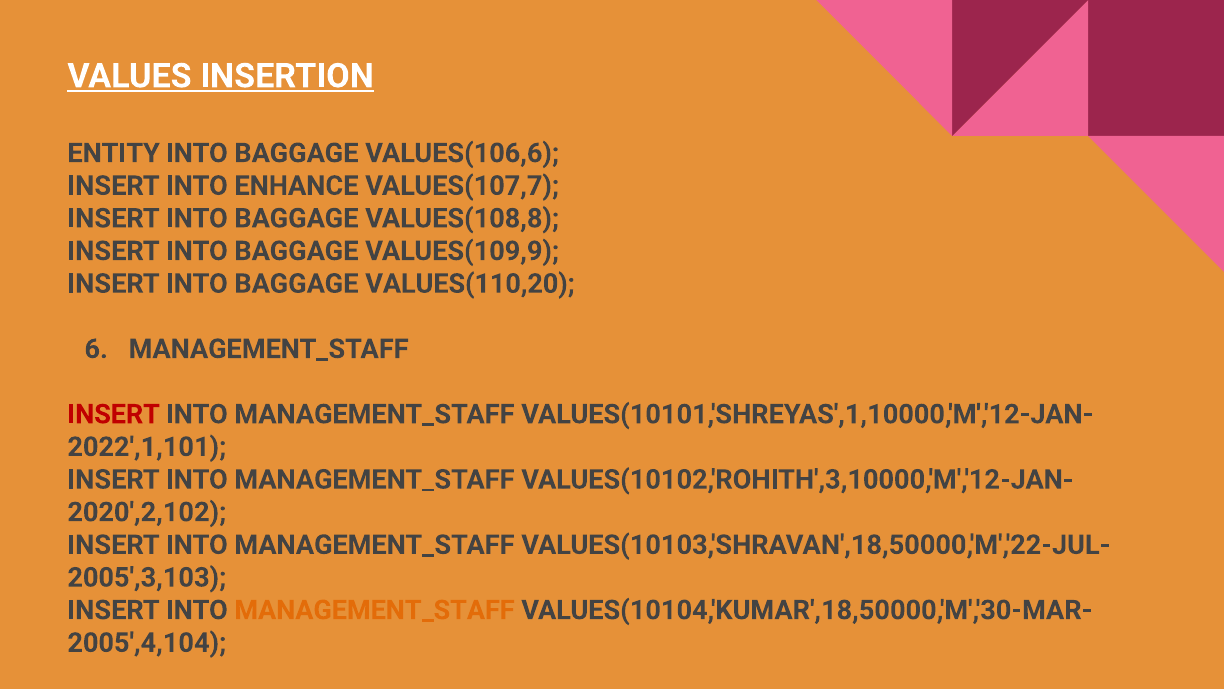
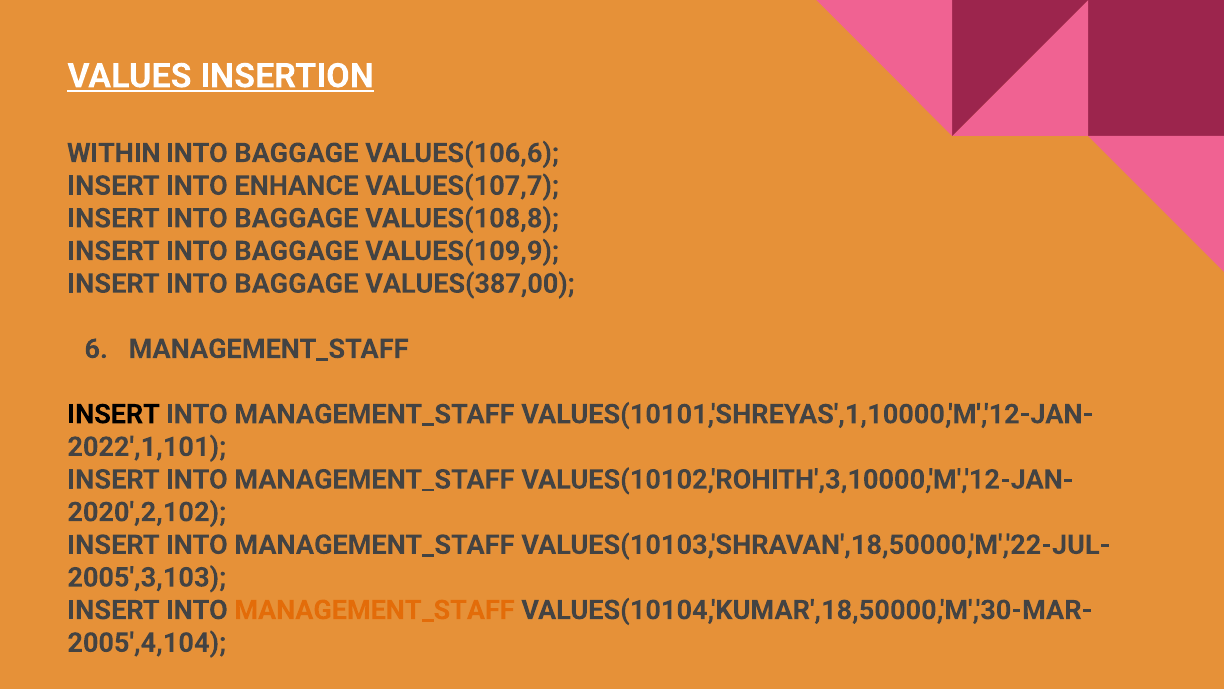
ENTITY: ENTITY -> WITHIN (114, 153)
VALUES(110,20: VALUES(110,20 -> VALUES(387,00 (470, 284)
INSERT colour: red -> black (114, 414)
